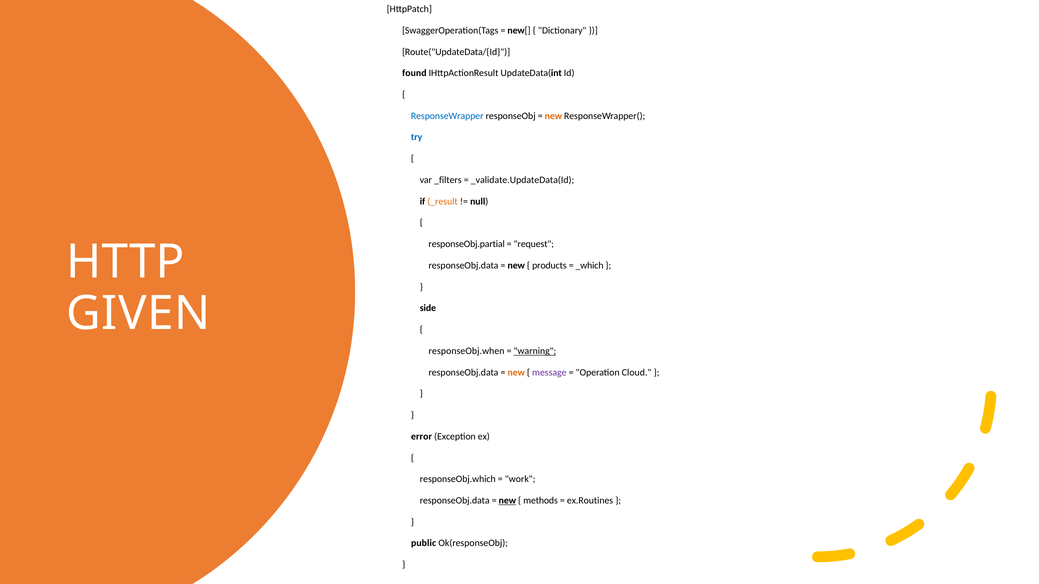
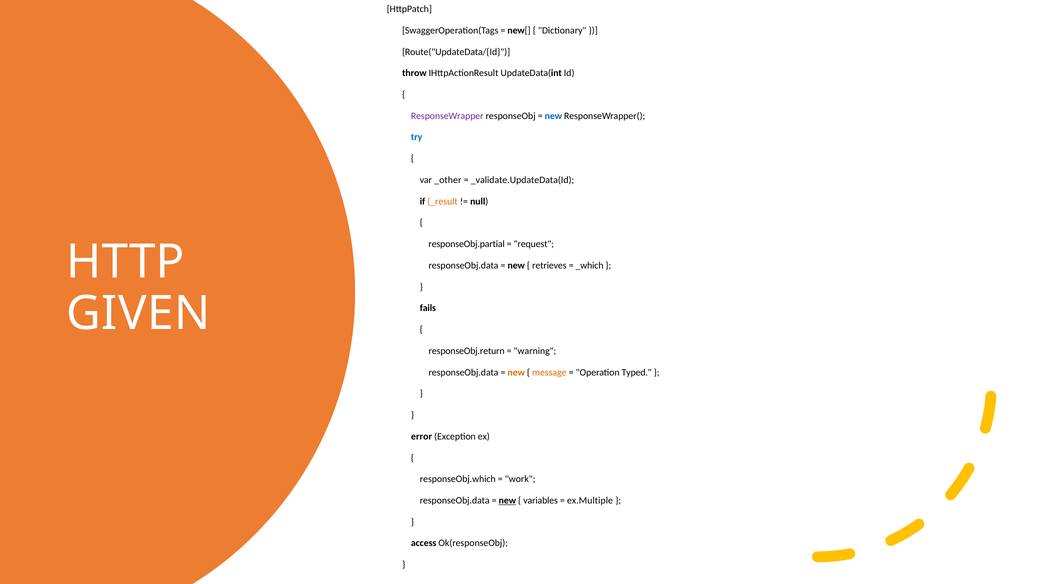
found: found -> throw (414, 73)
ResponseWrapper colour: blue -> purple (447, 116)
new colour: orange -> blue (553, 116)
_filters: _filters -> _other (448, 180)
products: products -> retrieves (549, 266)
side: side -> fails (428, 308)
responseObj.when: responseObj.when -> responseObj.return (467, 351)
warning underline: present -> none (535, 351)
message colour: purple -> orange (549, 373)
Cloud: Cloud -> Typed (637, 373)
methods: methods -> variables (541, 501)
ex.Routines: ex.Routines -> ex.Multiple (590, 501)
public: public -> access (424, 544)
